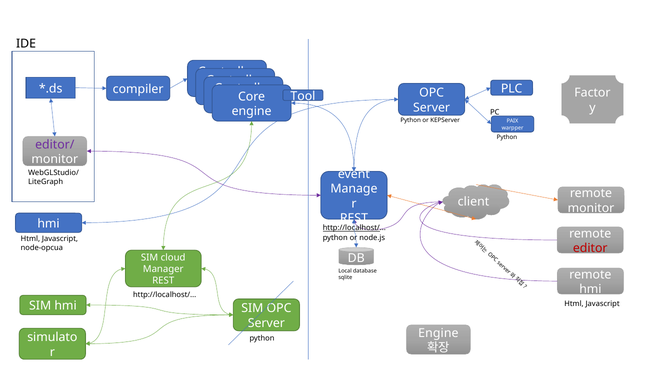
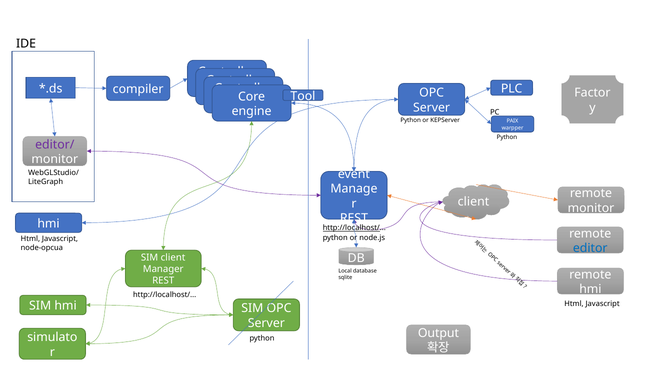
editor colour: red -> blue (590, 249)
SIM cloud: cloud -> client (173, 258)
Engine: Engine -> Output (438, 333)
